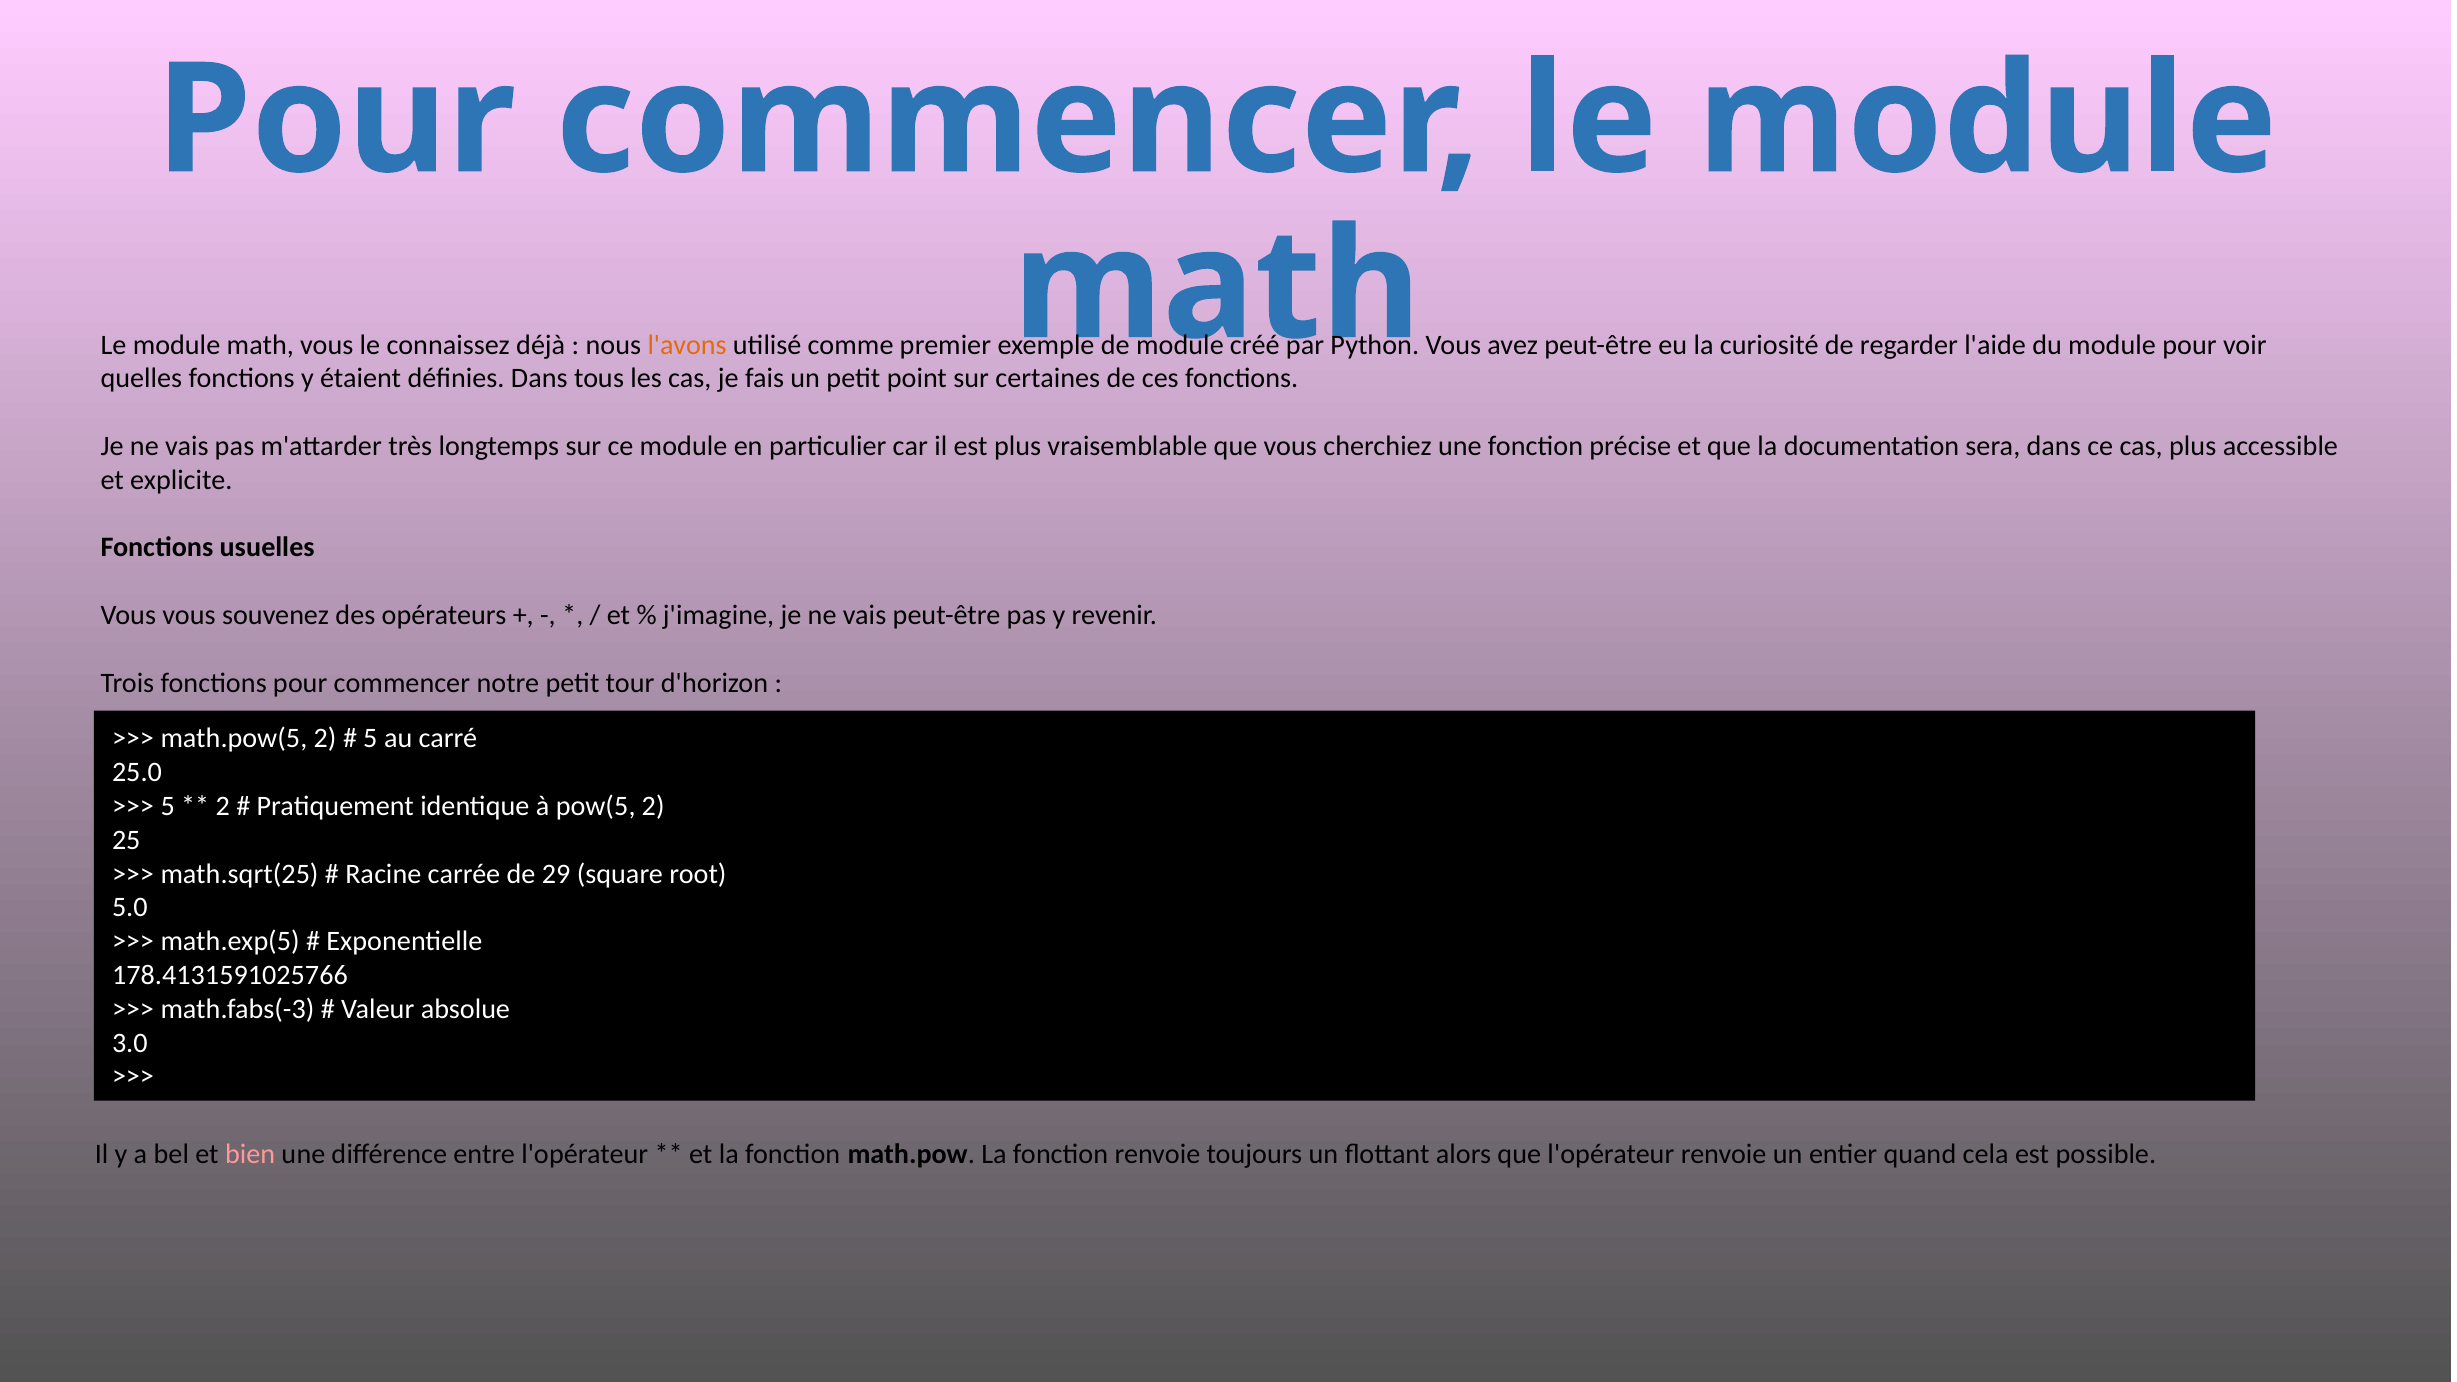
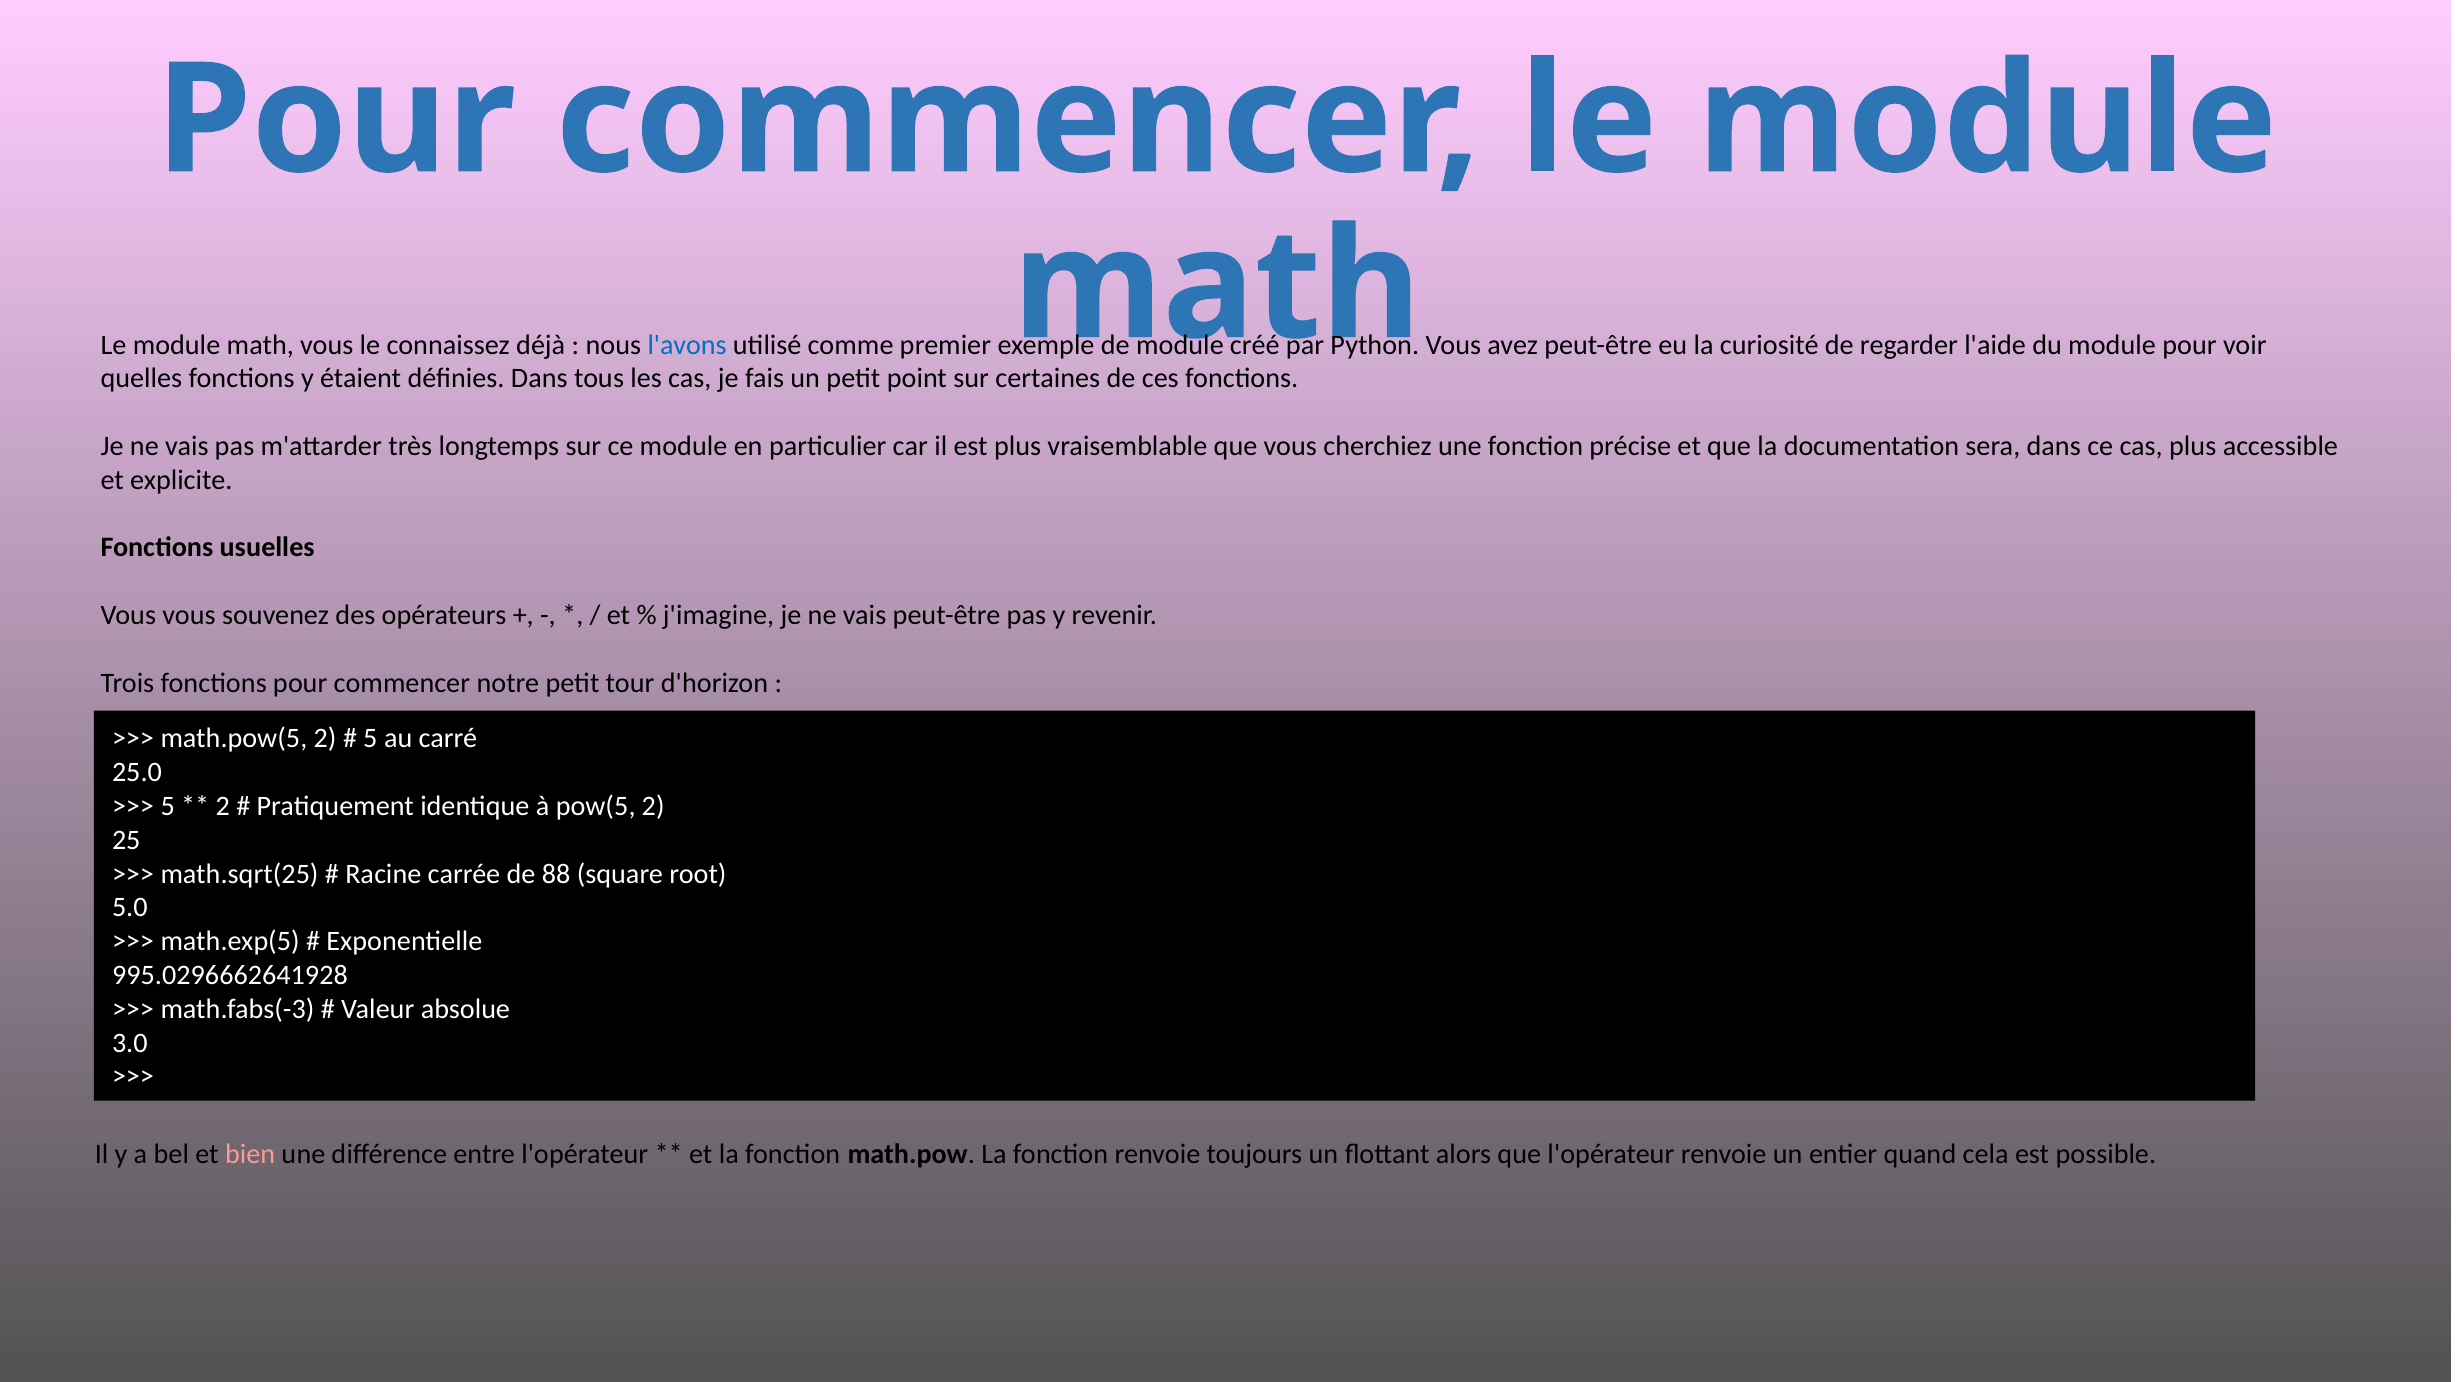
l'avons colour: orange -> blue (687, 345)
29: 29 -> 88 (556, 874)
178.4131591025766: 178.4131591025766 -> 995.0296662641928 (230, 975)
